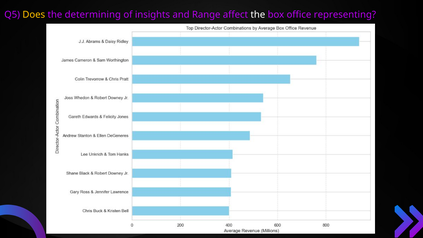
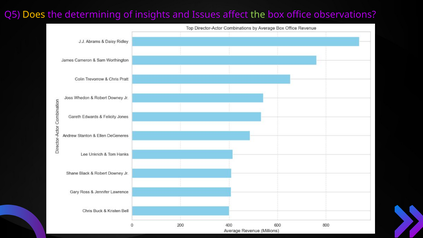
Range: Range -> Issues (206, 15)
the colour: white -> light green (258, 15)
representing: representing -> observations (345, 15)
